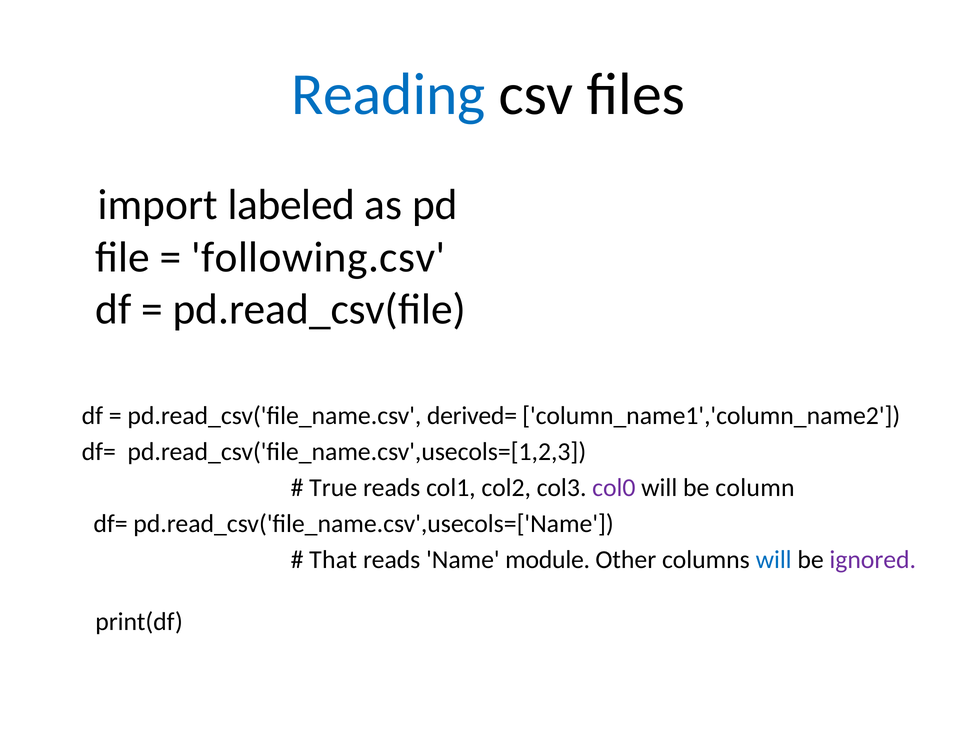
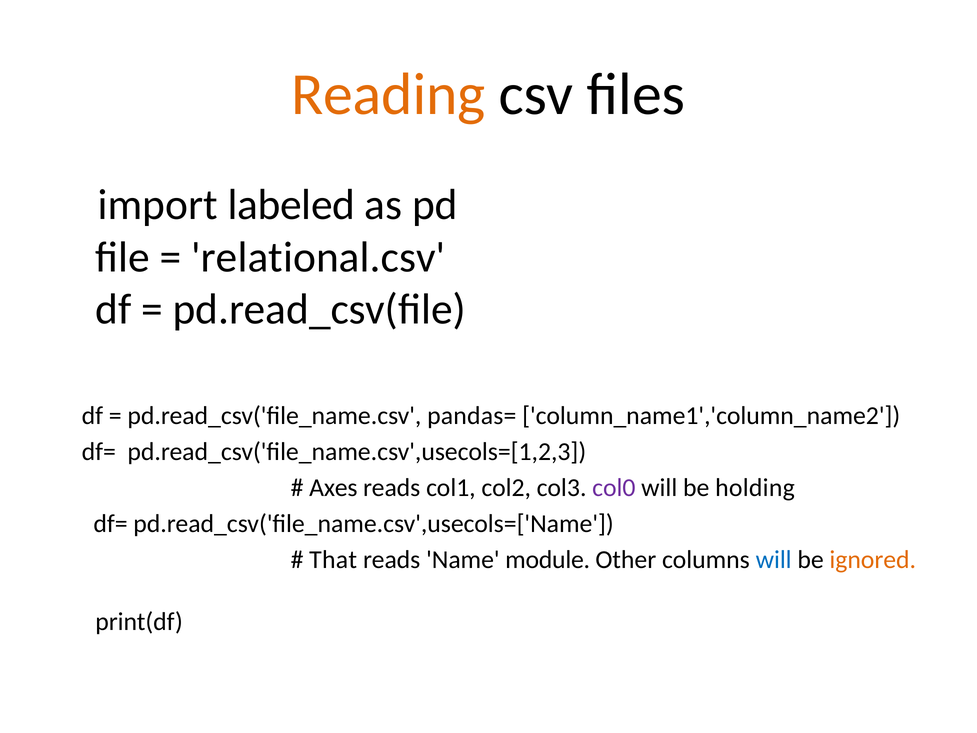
Reading colour: blue -> orange (388, 95)
following.csv: following.csv -> relational.csv (318, 257)
derived=: derived= -> pandas= (472, 416)
True: True -> Axes (333, 488)
column: column -> holding (755, 488)
ignored colour: purple -> orange (873, 560)
